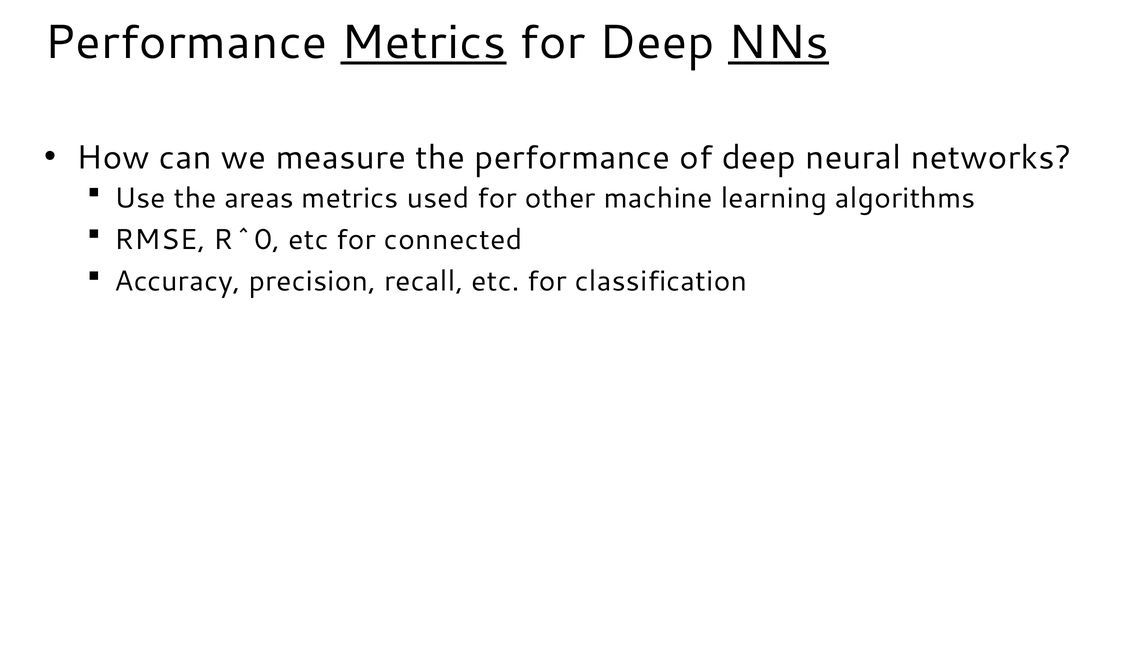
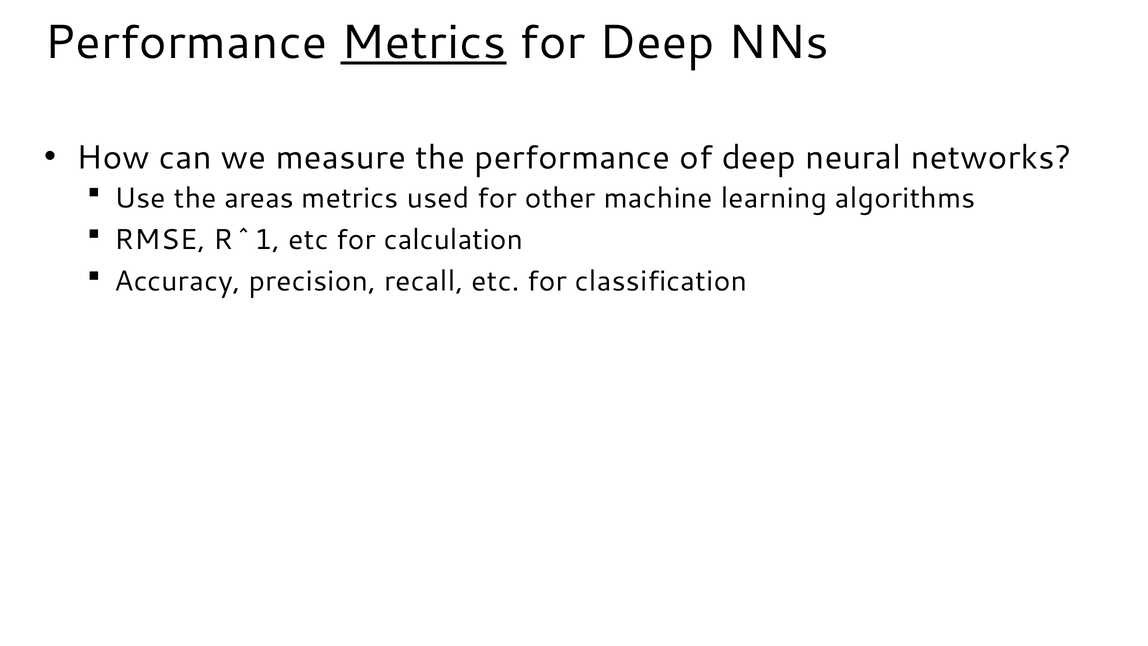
NNs underline: present -> none (778, 42)
R^0: R^0 -> R^1 (247, 240)
connected: connected -> calculation (454, 240)
